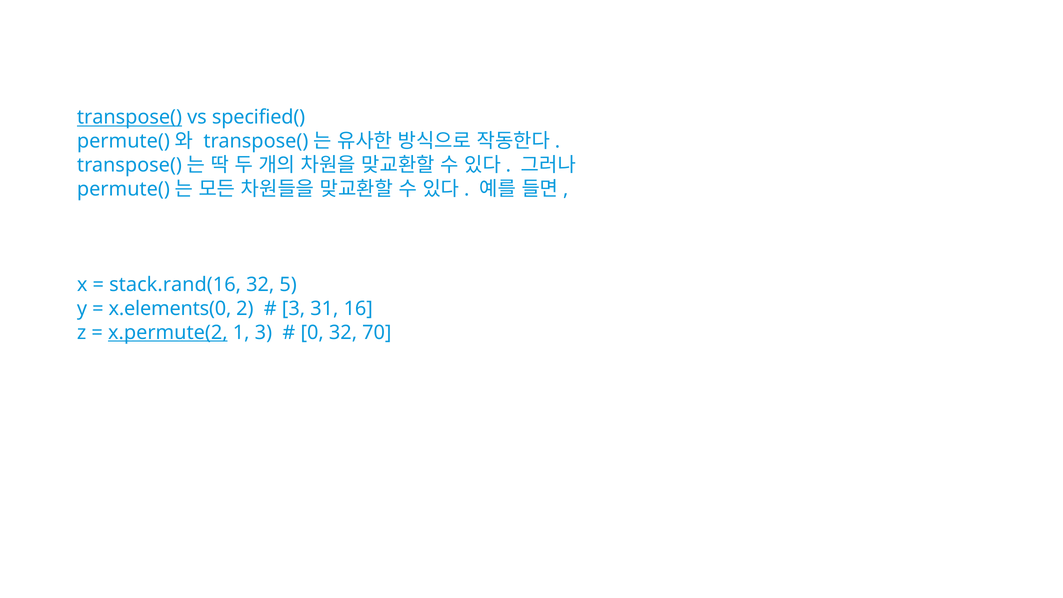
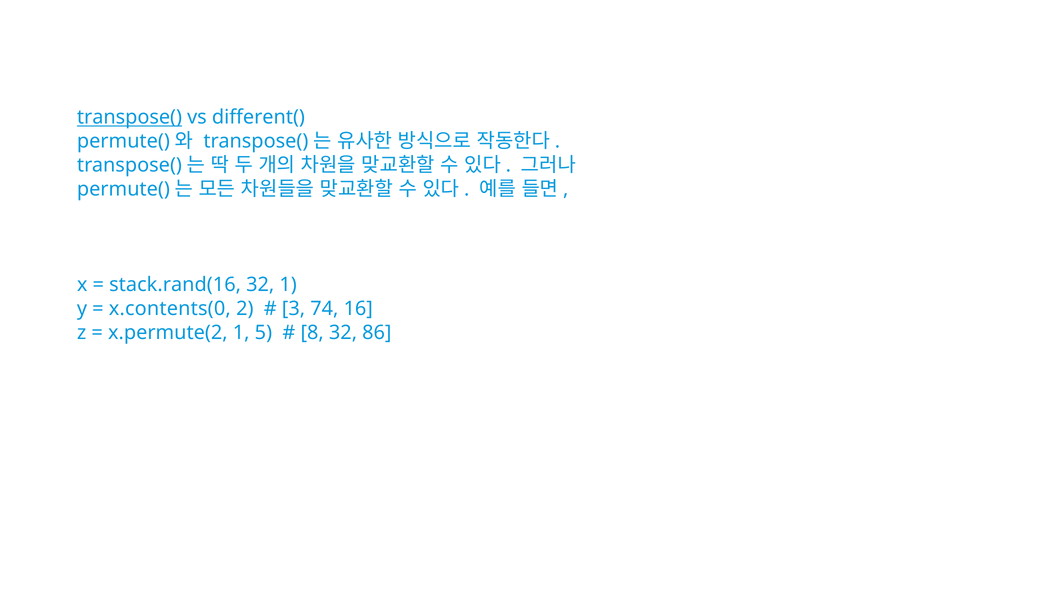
specified(: specified( -> different( (258, 117)
32 5: 5 -> 1 (288, 285)
x.elements(0: x.elements(0 -> x.contents(0 (170, 309)
31: 31 -> 74 (324, 309)
x.permute(2 underline: present -> none (168, 333)
1 3: 3 -> 5 (263, 333)
0: 0 -> 8 (312, 333)
70: 70 -> 86 (377, 333)
